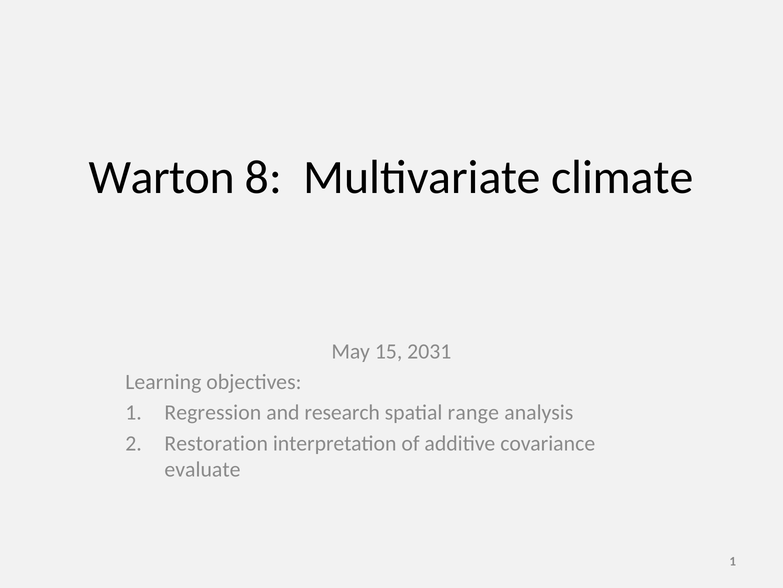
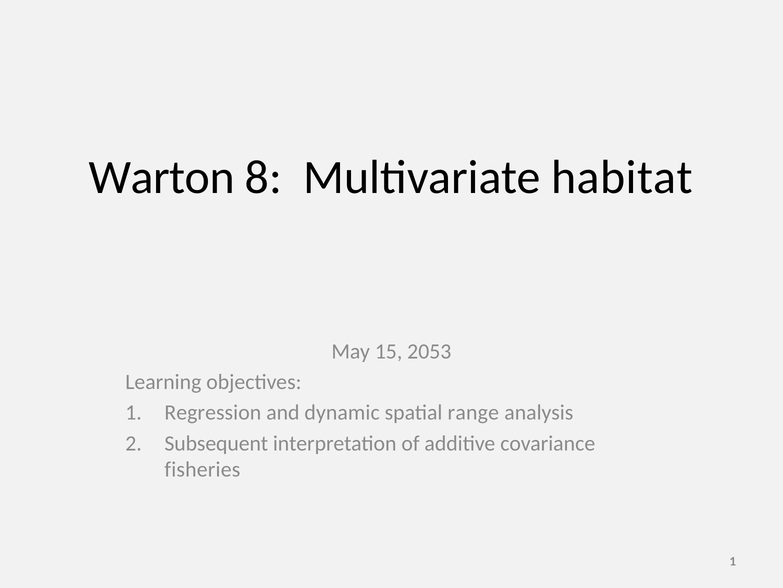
climate: climate -> habitat (622, 177)
2031: 2031 -> 2053 (429, 351)
research: research -> dynamic (342, 412)
Restoration: Restoration -> Subsequent (216, 443)
evaluate: evaluate -> fisheries (202, 469)
